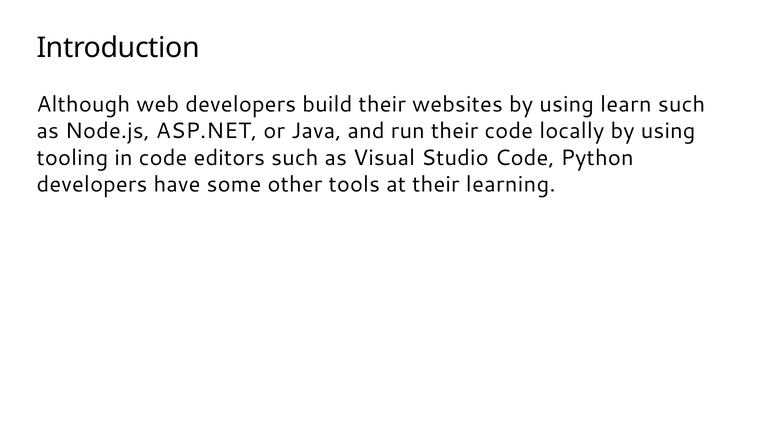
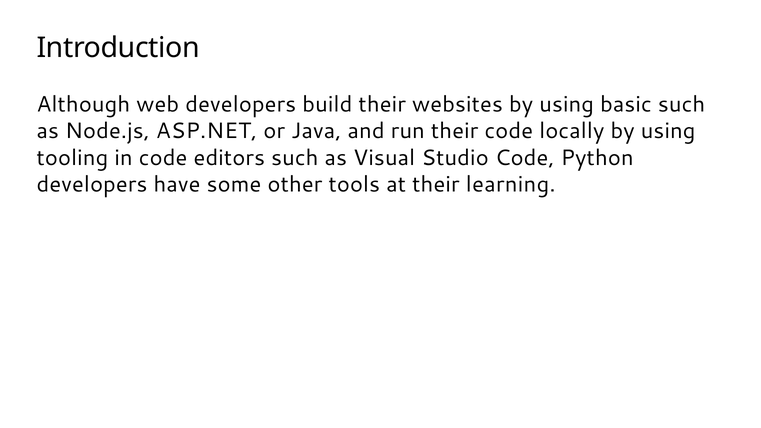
learn: learn -> basic (626, 104)
